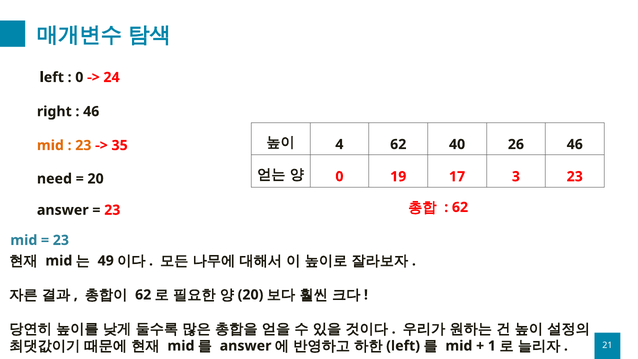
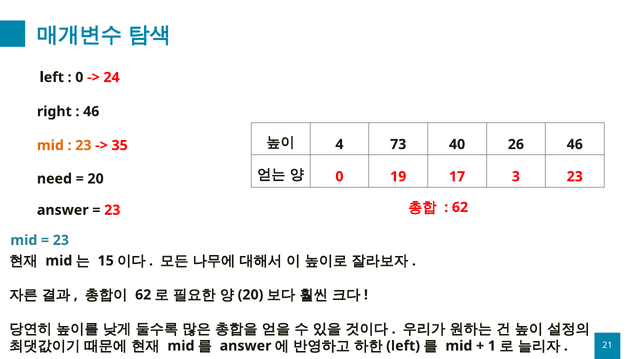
4 62: 62 -> 73 (398, 144)
49: 49 -> 15 (106, 261)
